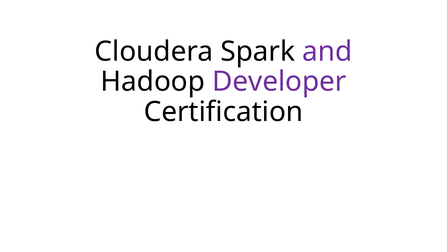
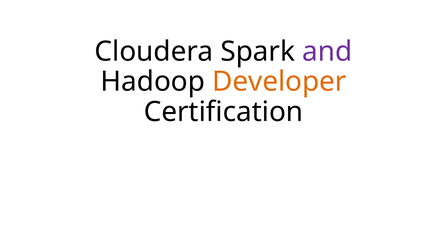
Developer colour: purple -> orange (279, 82)
